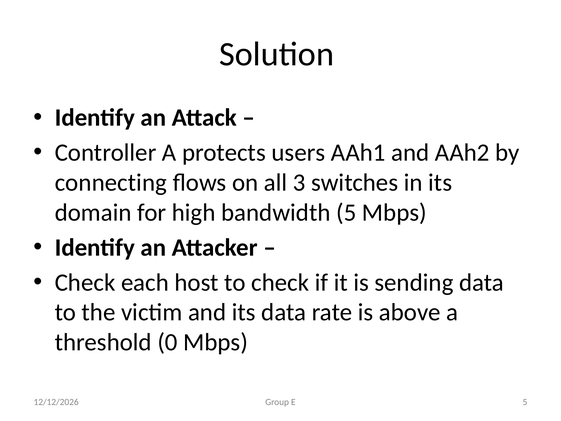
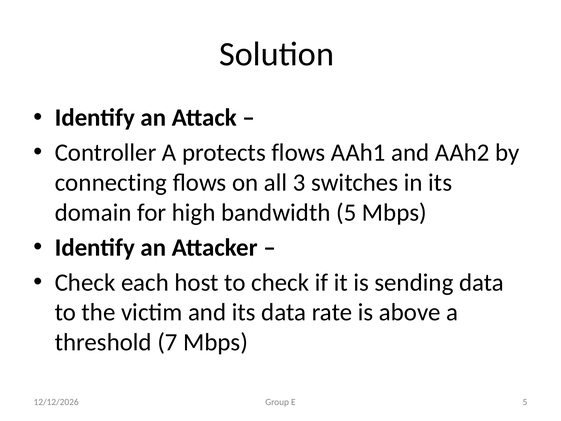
protects users: users -> flows (298, 153)
0: 0 -> 7 (167, 342)
